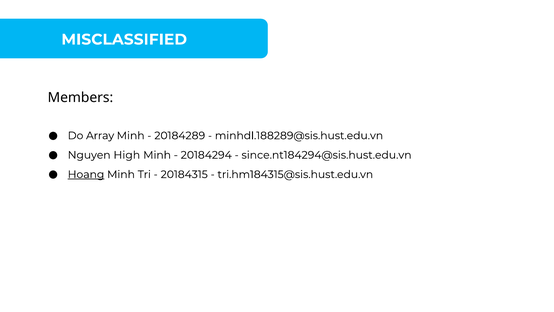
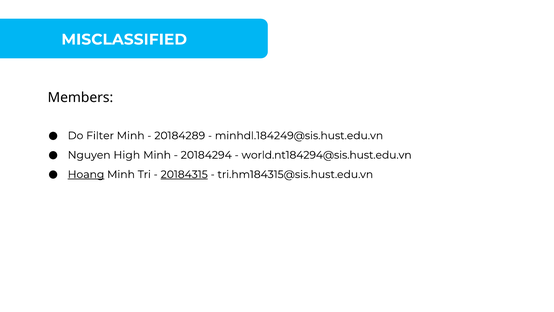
Array: Array -> Filter (100, 135)
minhdl.188289@sis.hust.edu.vn: minhdl.188289@sis.hust.edu.vn -> minhdl.184249@sis.hust.edu.vn (299, 135)
since.nt184294@sis.hust.edu.vn: since.nt184294@sis.hust.edu.vn -> world.nt184294@sis.hust.edu.vn (327, 155)
20184315 underline: none -> present (184, 174)
